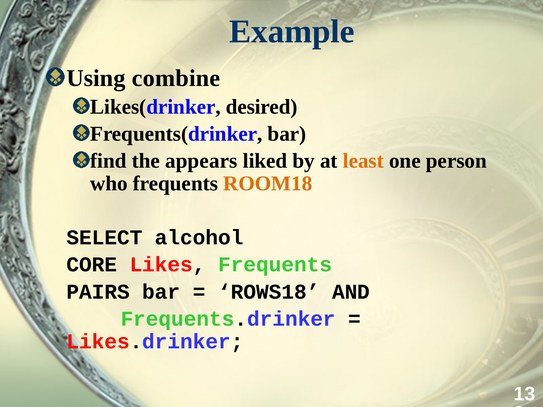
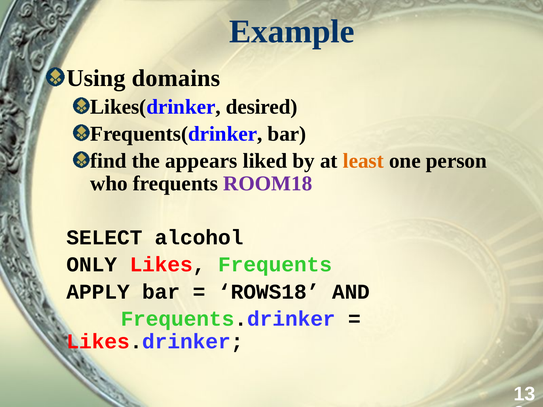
combine: combine -> domains (176, 78)
ROOM18 colour: orange -> purple (268, 184)
CORE: CORE -> ONLY (92, 265)
PAIRS: PAIRS -> APPLY (98, 292)
